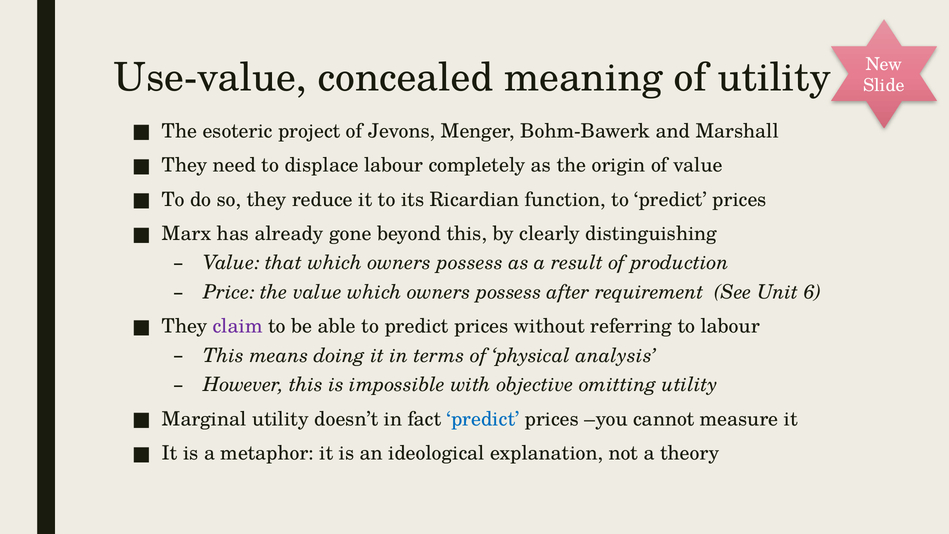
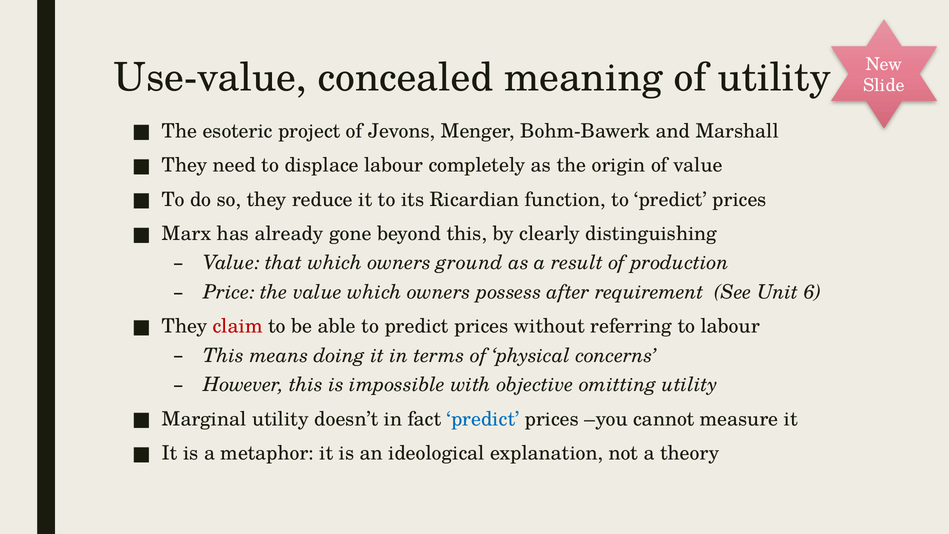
that which owners possess: possess -> ground (470, 263)
claim colour: purple -> red (238, 326)
analysis: analysis -> concerns (616, 356)
